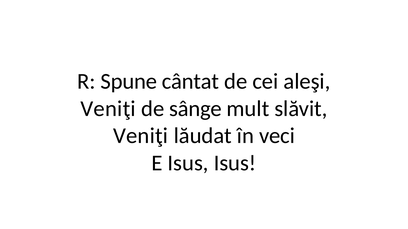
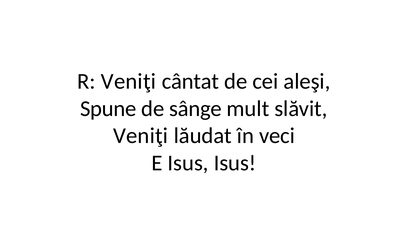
R Spune: Spune -> Veniţi (129, 82)
Veniţi: Veniţi -> Spune (108, 109)
